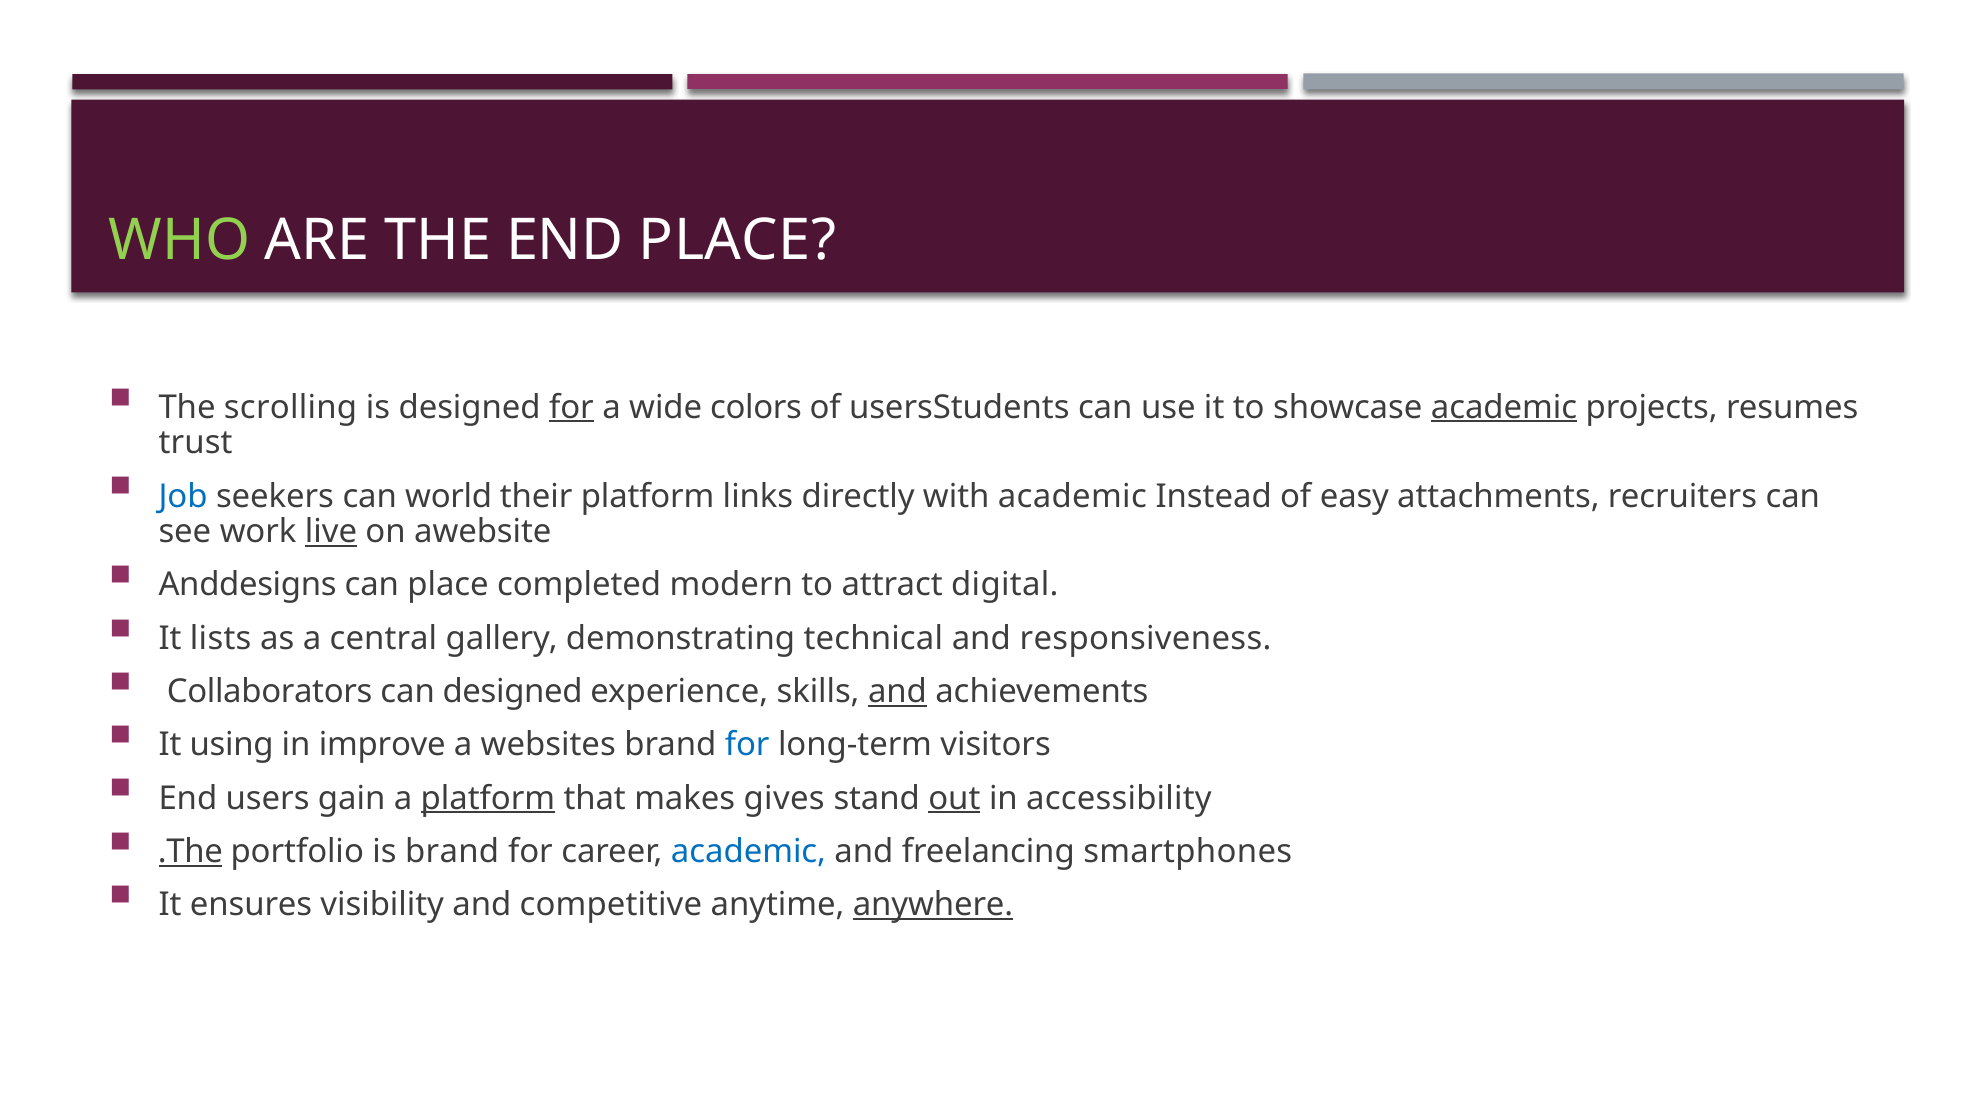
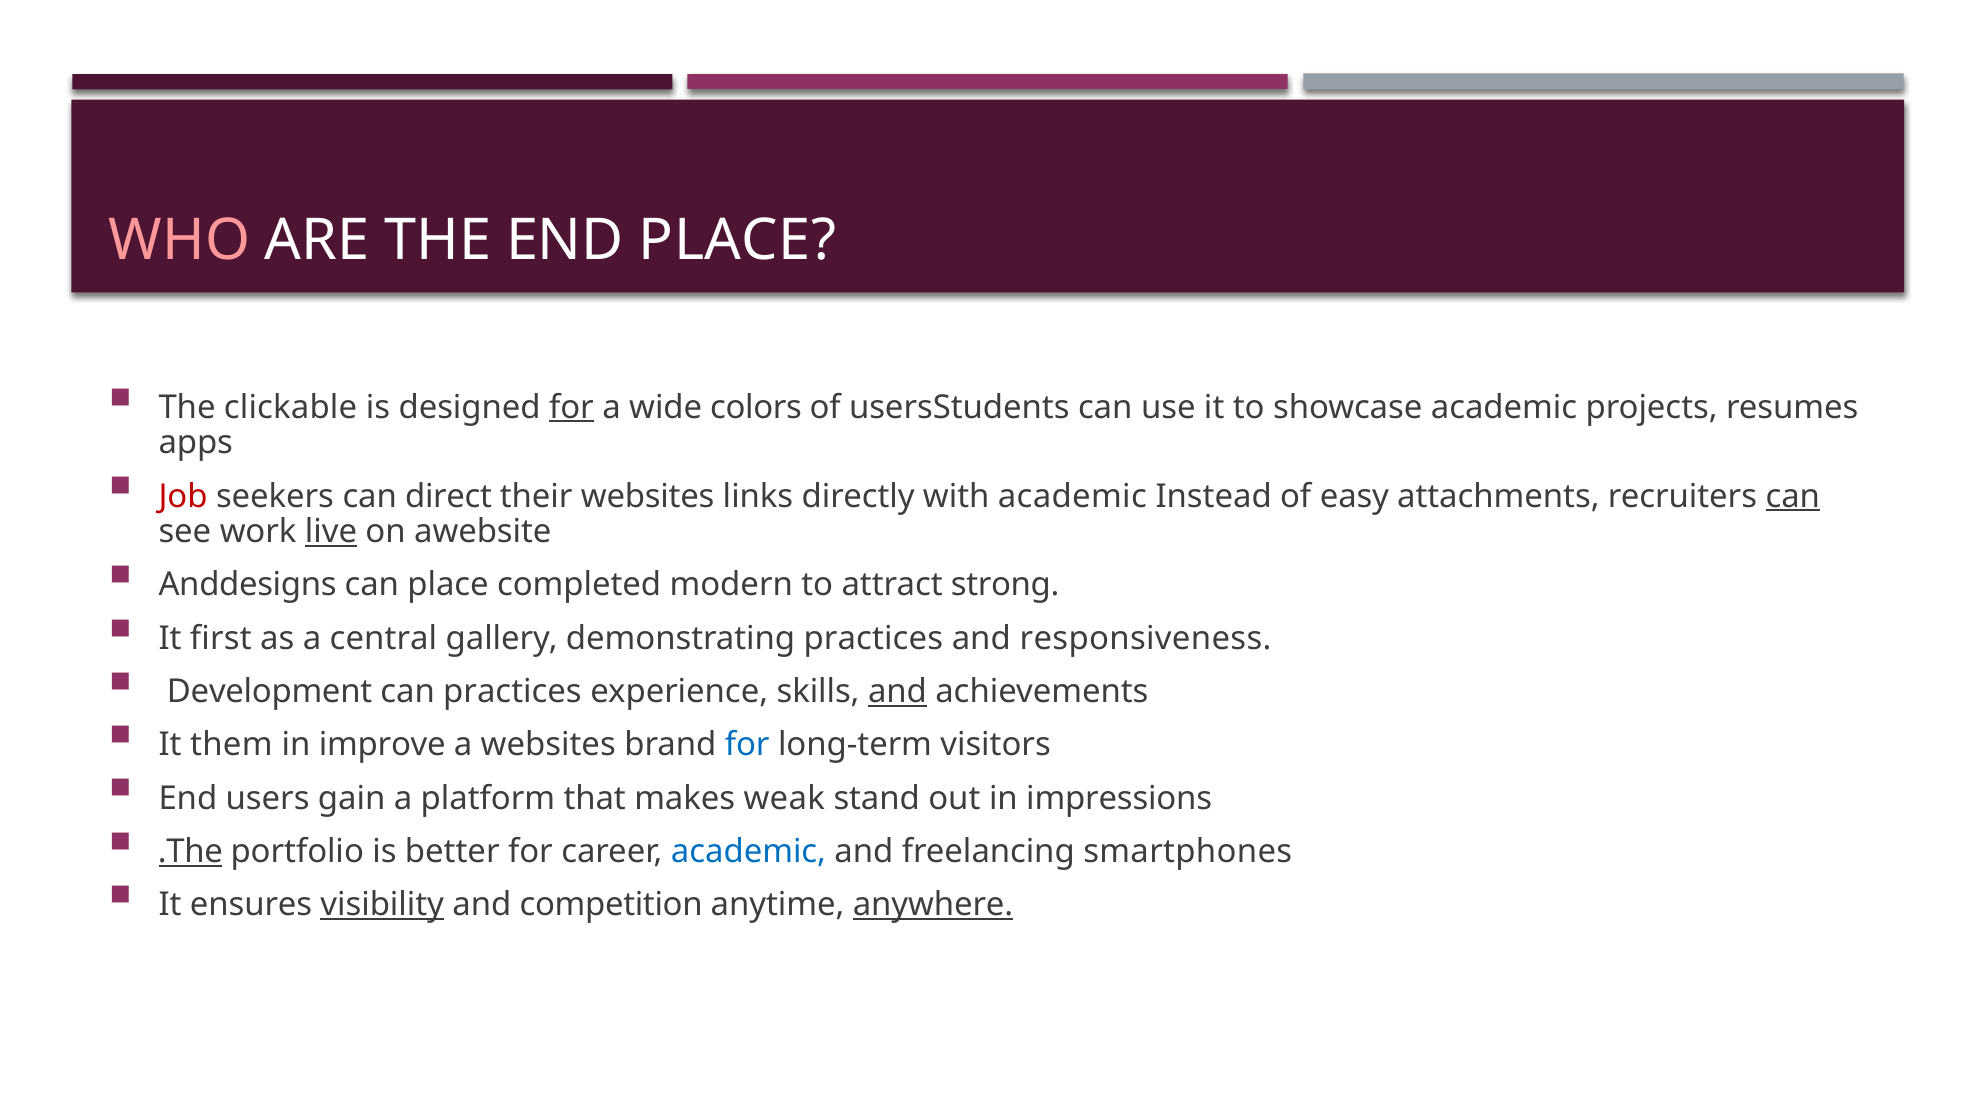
WHO colour: light green -> pink (180, 240)
scrolling: scrolling -> clickable (291, 407)
academic underline: present -> none (1504, 407)
trust: trust -> apps (196, 443)
Job colour: blue -> red (183, 496)
world: world -> direct (449, 496)
their platform: platform -> websites (648, 496)
can underline: none -> present (1793, 496)
digital: digital -> strong (1005, 585)
lists: lists -> first (221, 638)
demonstrating technical: technical -> practices (873, 638)
Collaborators: Collaborators -> Development (270, 691)
can designed: designed -> practices (512, 691)
using: using -> them (231, 745)
platform underline: present -> none (488, 798)
gives: gives -> weak (784, 798)
out underline: present -> none (954, 798)
accessibility: accessibility -> impressions (1119, 798)
is brand: brand -> better (452, 851)
visibility underline: none -> present (382, 904)
competitive: competitive -> competition (611, 904)
